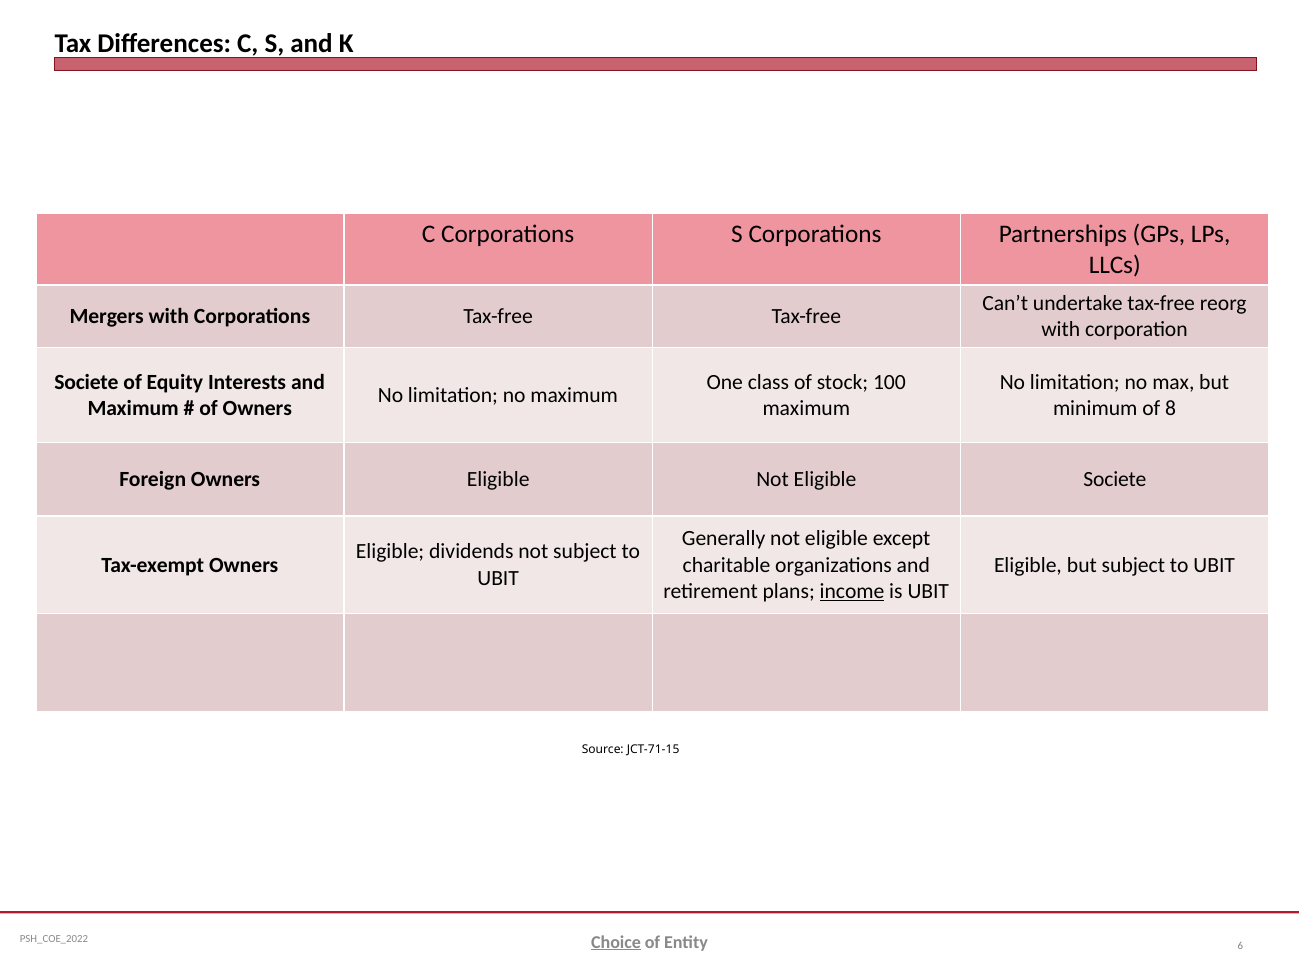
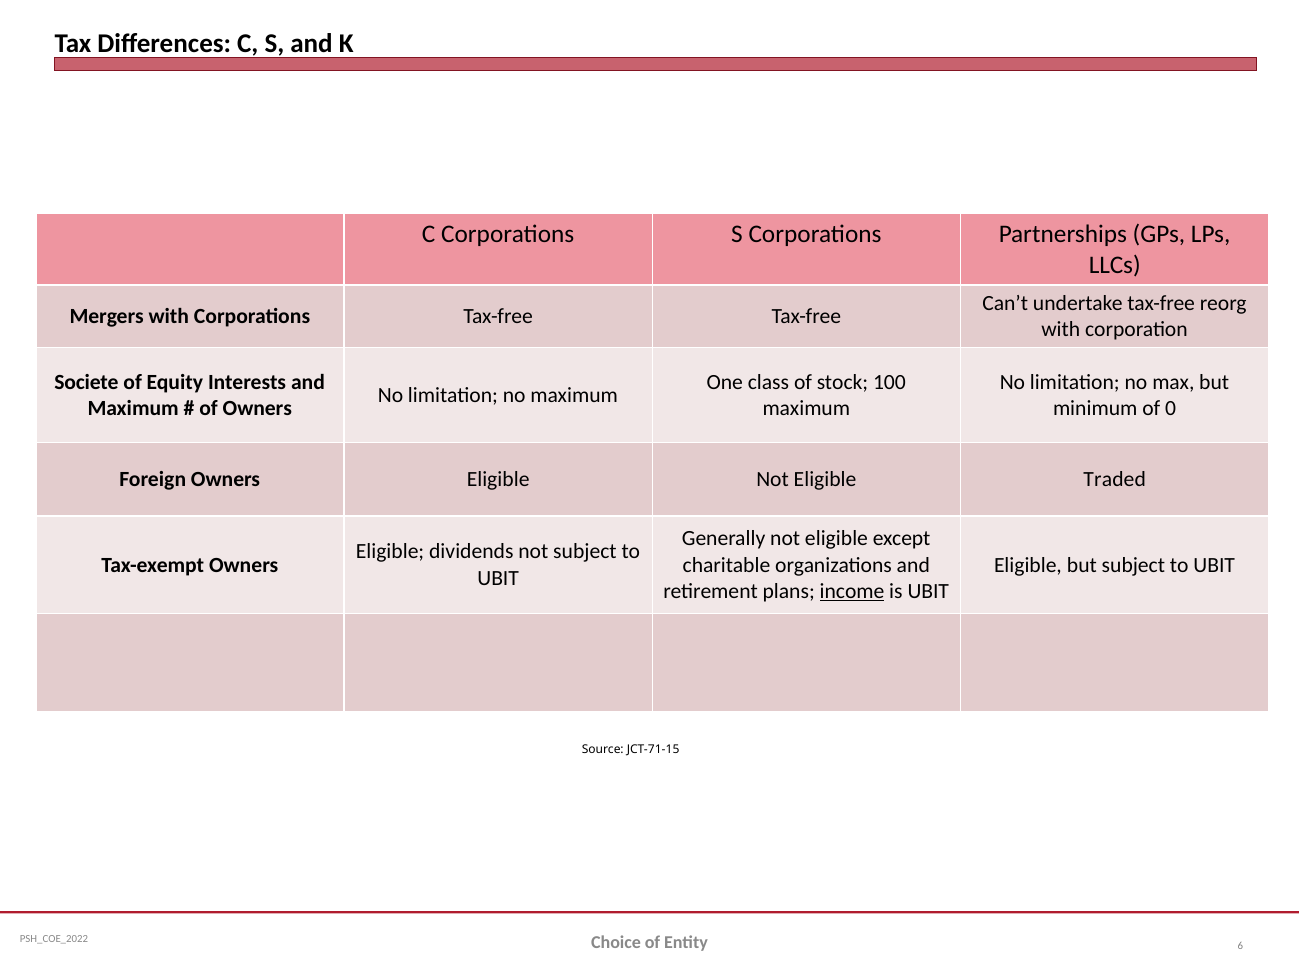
8: 8 -> 0 (1171, 408)
Eligible Societe: Societe -> Traded (1115, 480)
Choice underline: present -> none (616, 942)
